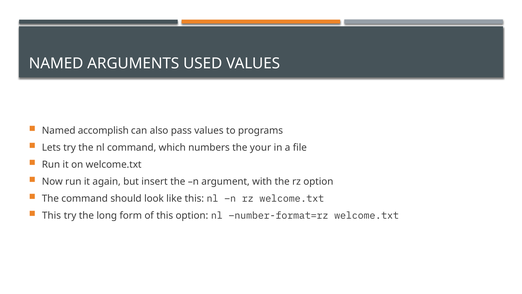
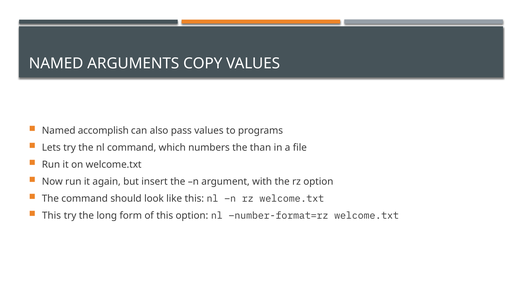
USED: USED -> COPY (203, 63)
your: your -> than (261, 147)
